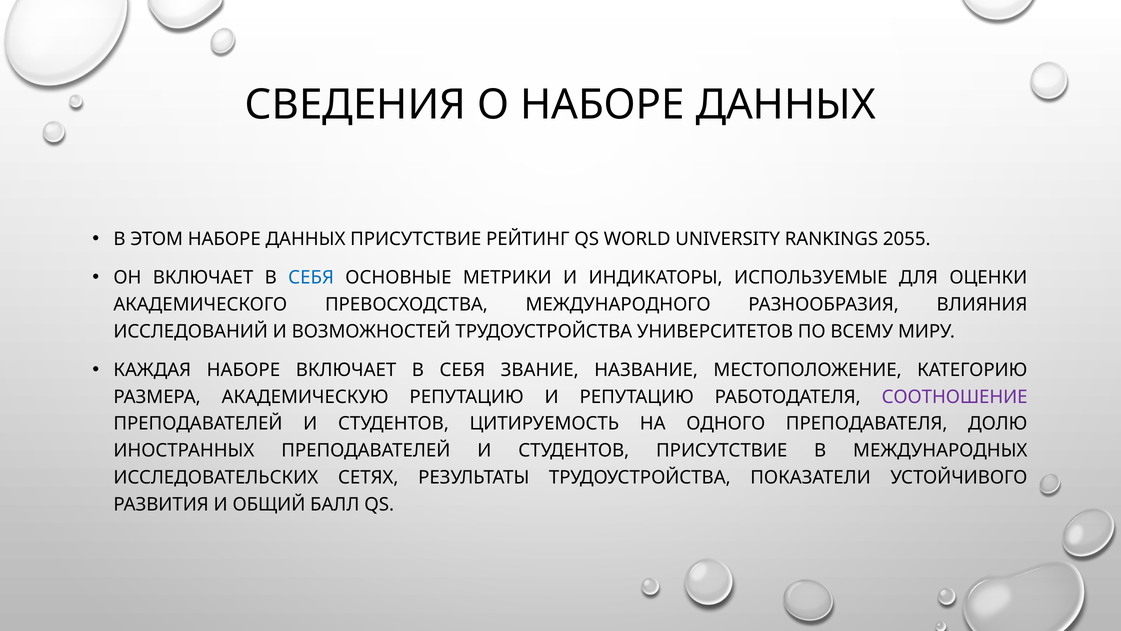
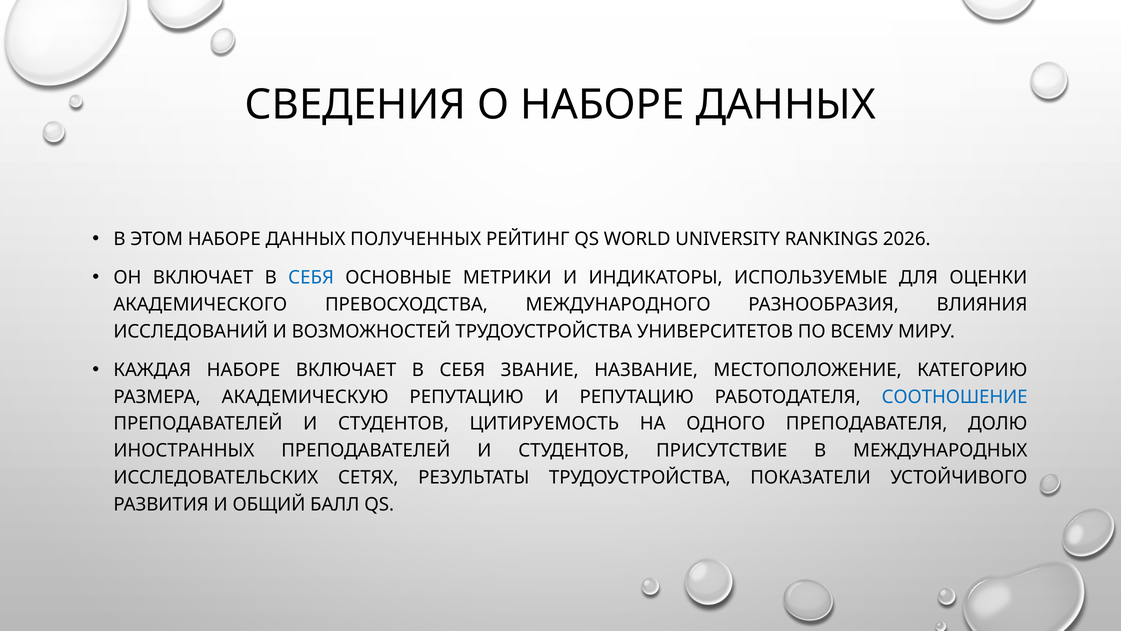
ДАННЫХ ПРИСУТСТВИЕ: ПРИСУТСТВИЕ -> ПОЛУЧЕННЫХ (416, 239)
2055: 2055 -> 2026 (907, 239)
СООТНОШЕНИЕ colour: purple -> blue (955, 397)
